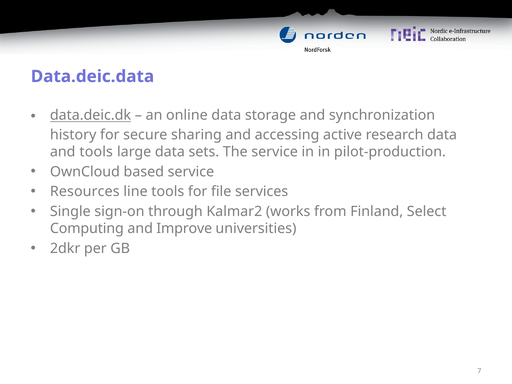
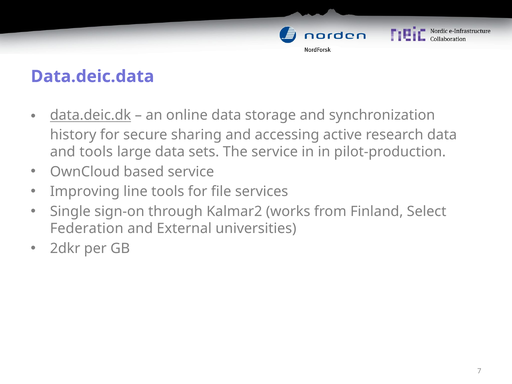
Resources: Resources -> Improving (85, 192)
Computing: Computing -> Federation (87, 229)
Improve: Improve -> External (184, 229)
